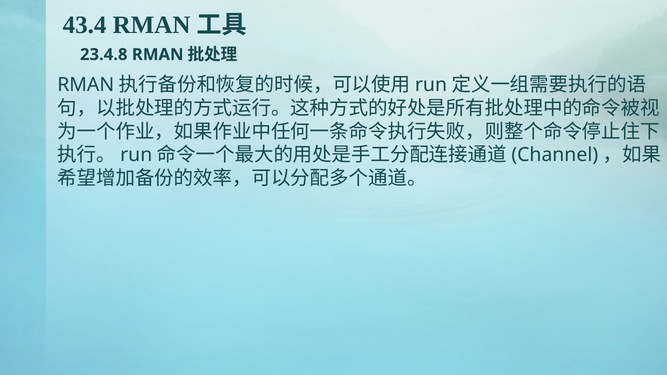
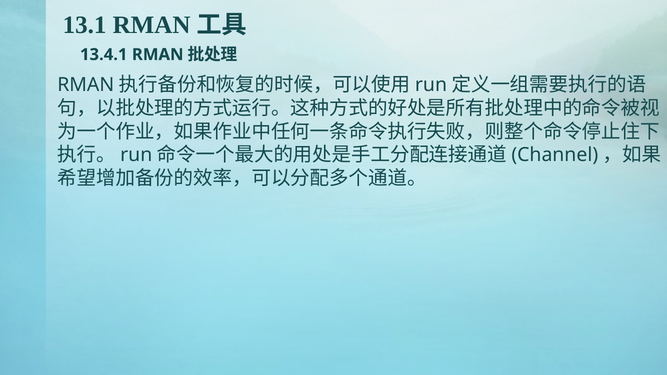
43.4: 43.4 -> 13.1 (85, 25)
23.4.8: 23.4.8 -> 13.4.1 (104, 55)
